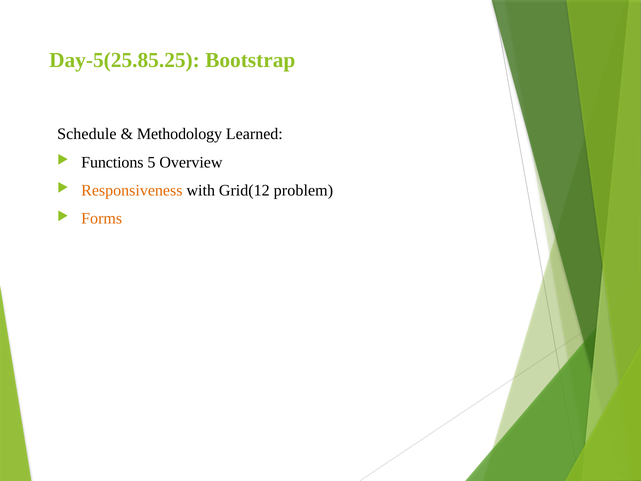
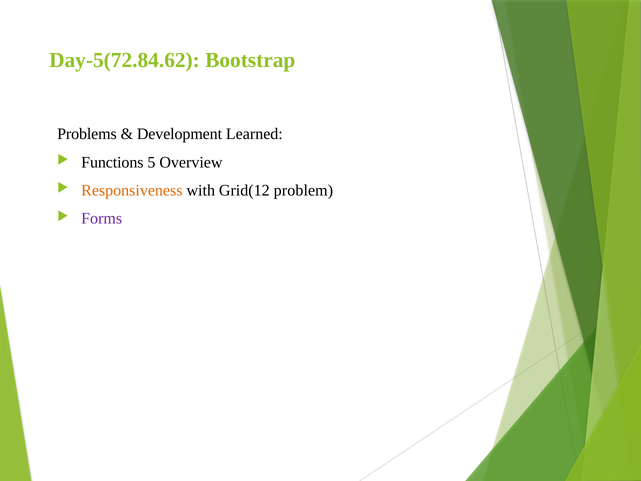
Day-5(25.85.25: Day-5(25.85.25 -> Day-5(72.84.62 (124, 60)
Schedule: Schedule -> Problems (87, 134)
Methodology: Methodology -> Development (179, 134)
Forms colour: orange -> purple (102, 219)
